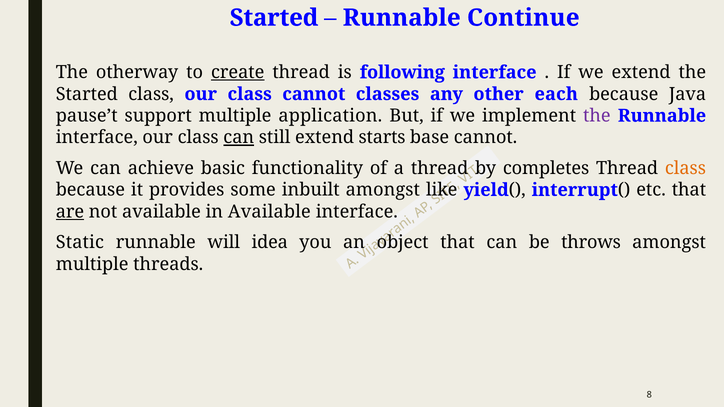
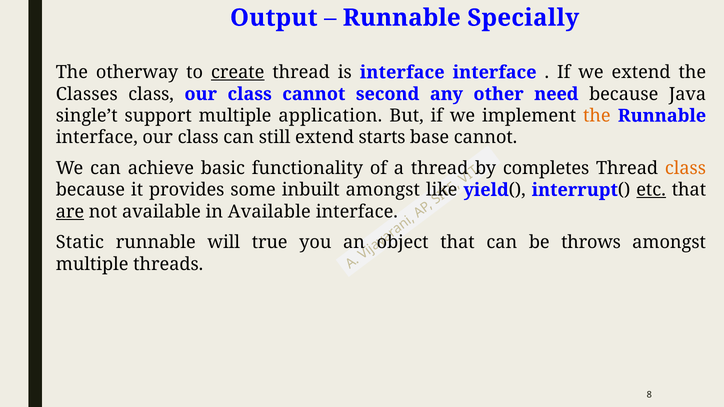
Started: Started -> Output (274, 18)
Continue: Continue -> Specially (523, 18)
is following: following -> interface (402, 72)
Started: Started -> Classes (87, 94)
classes: classes -> second (388, 94)
each: each -> need (556, 94)
pause’t: pause’t -> single’t (87, 116)
the colour: purple -> orange (597, 116)
can underline: present -> none (239, 138)
etc underline: none -> present (651, 190)
idea: idea -> true (270, 243)
